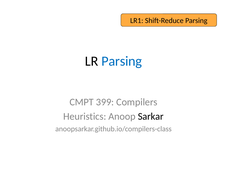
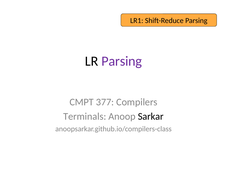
Parsing colour: blue -> purple (122, 61)
399: 399 -> 377 (105, 102)
Heuristics: Heuristics -> Terminals (85, 116)
